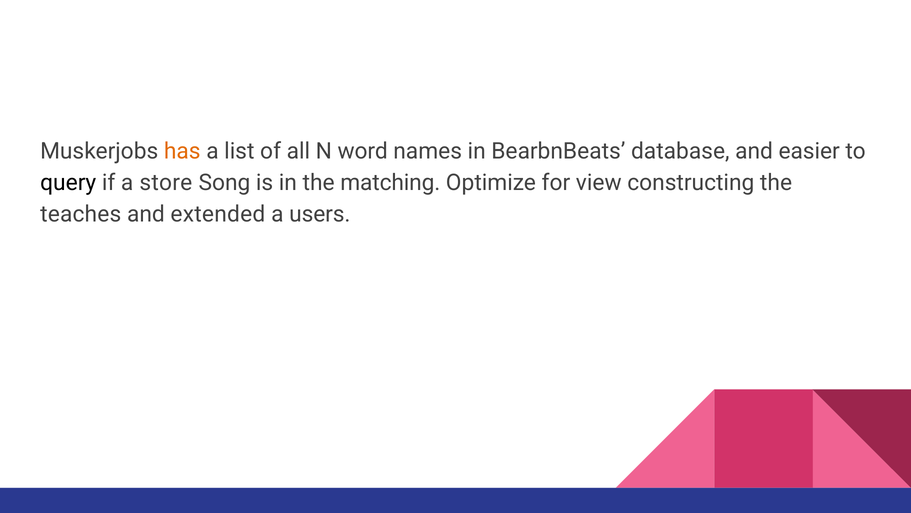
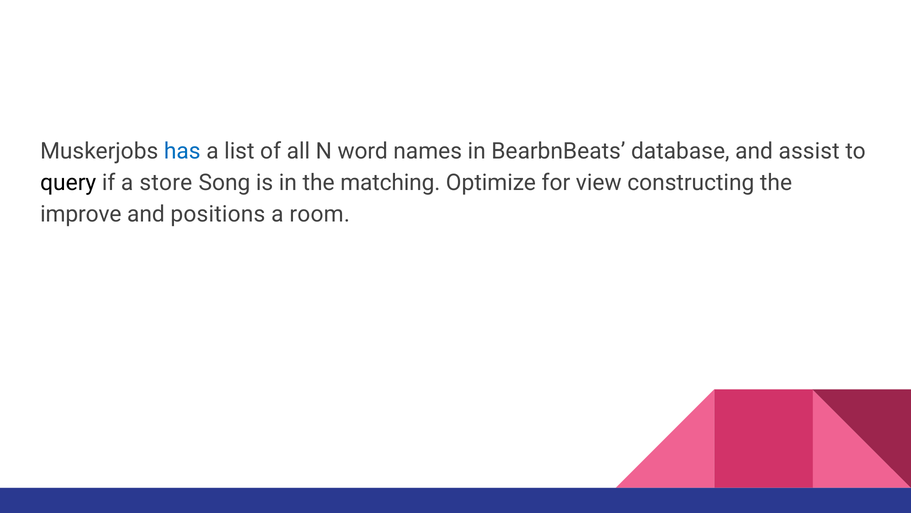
has colour: orange -> blue (182, 151)
easier: easier -> assist (809, 151)
teaches: teaches -> improve (81, 214)
extended: extended -> positions (218, 214)
users: users -> room (320, 214)
